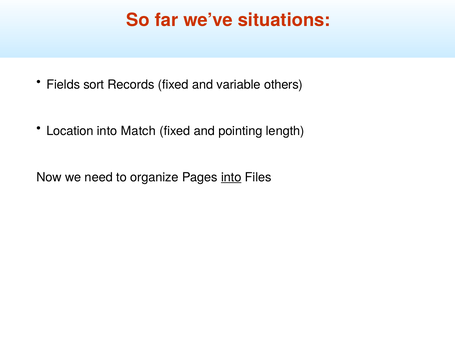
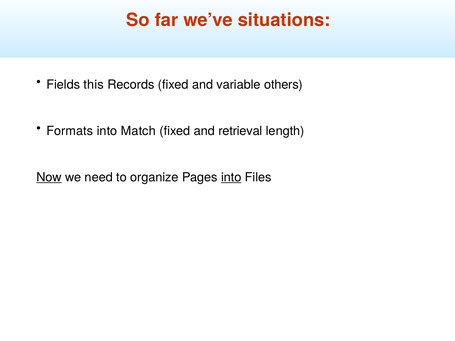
sort: sort -> this (94, 85)
Location: Location -> Formats (70, 131)
pointing: pointing -> retrieval (240, 131)
Now underline: none -> present (49, 177)
